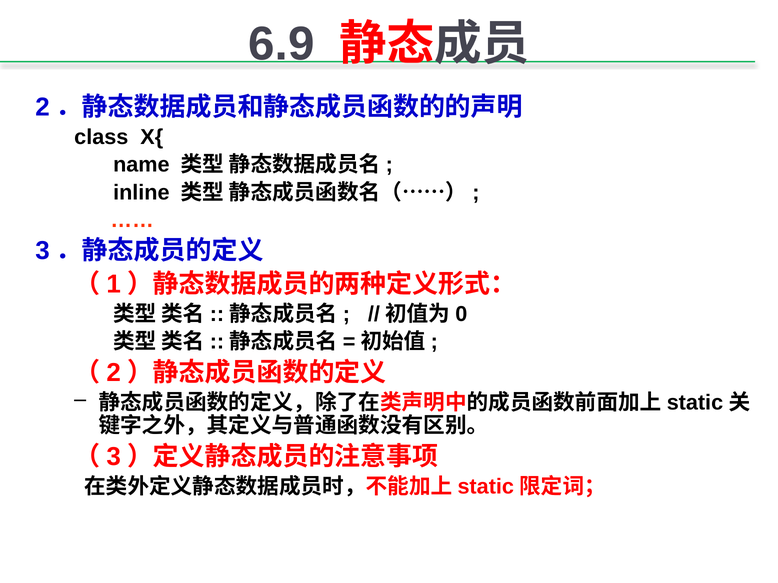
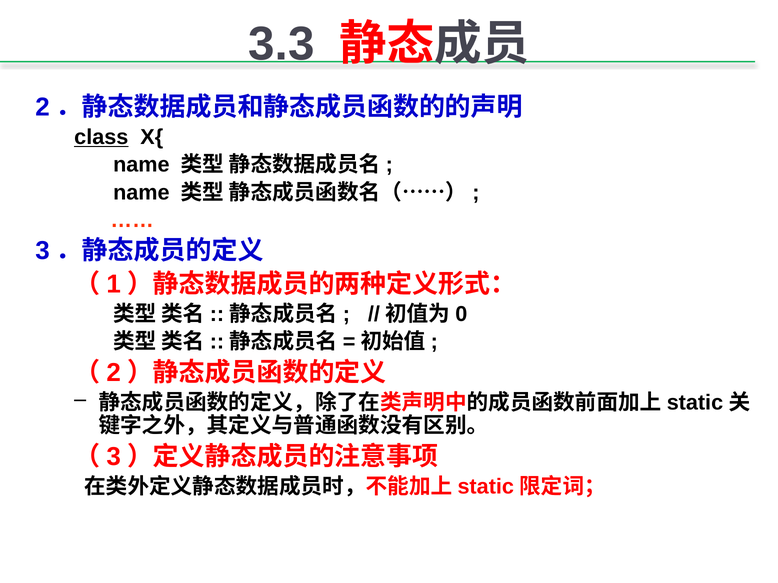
6.9: 6.9 -> 3.3 (281, 44)
class underline: none -> present (101, 137)
inline: inline -> name (141, 193)
